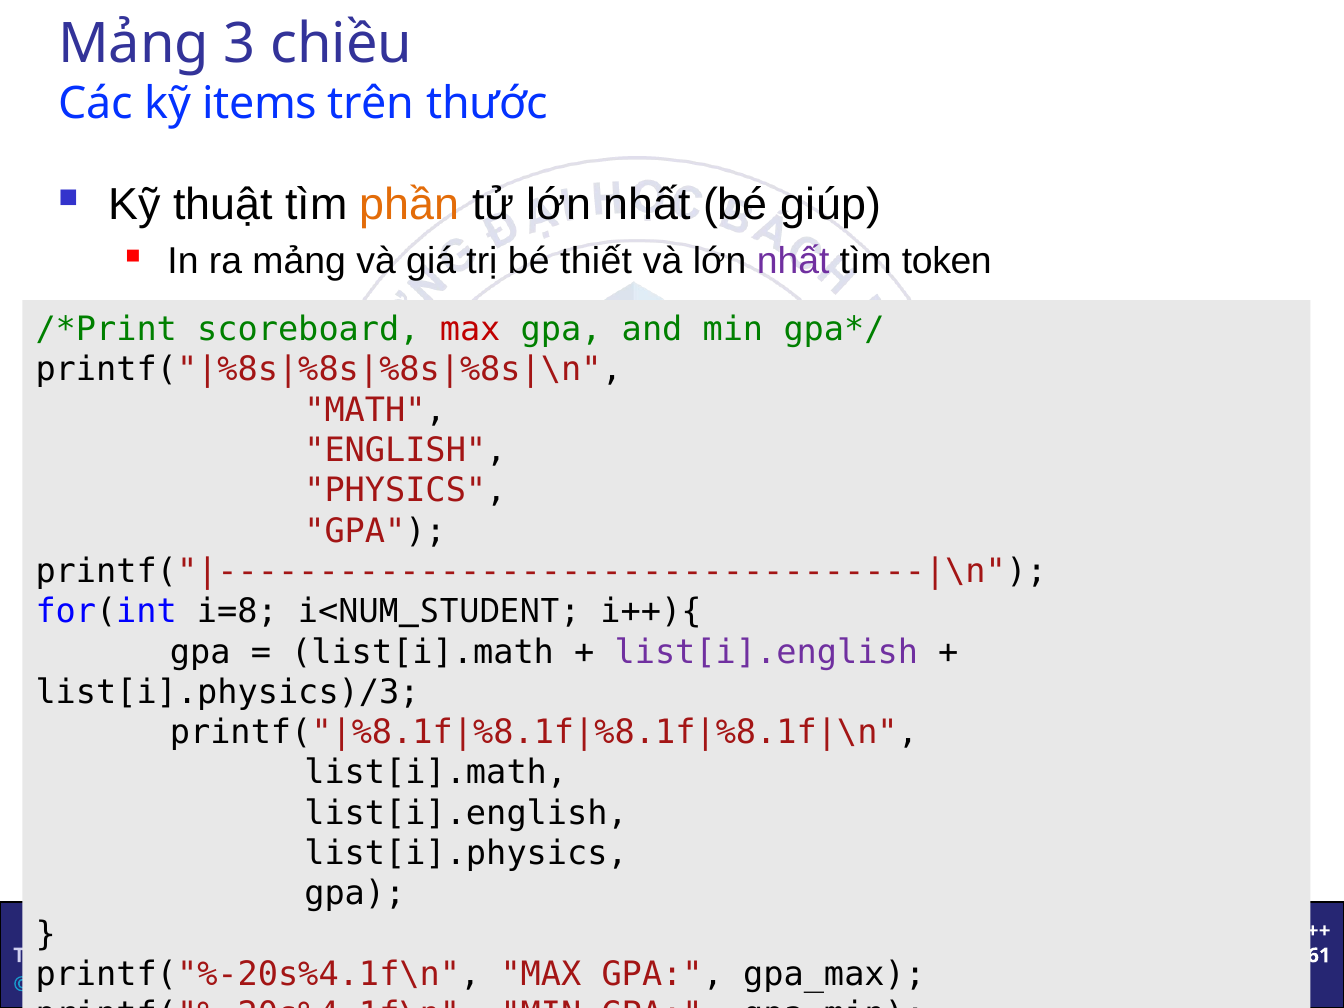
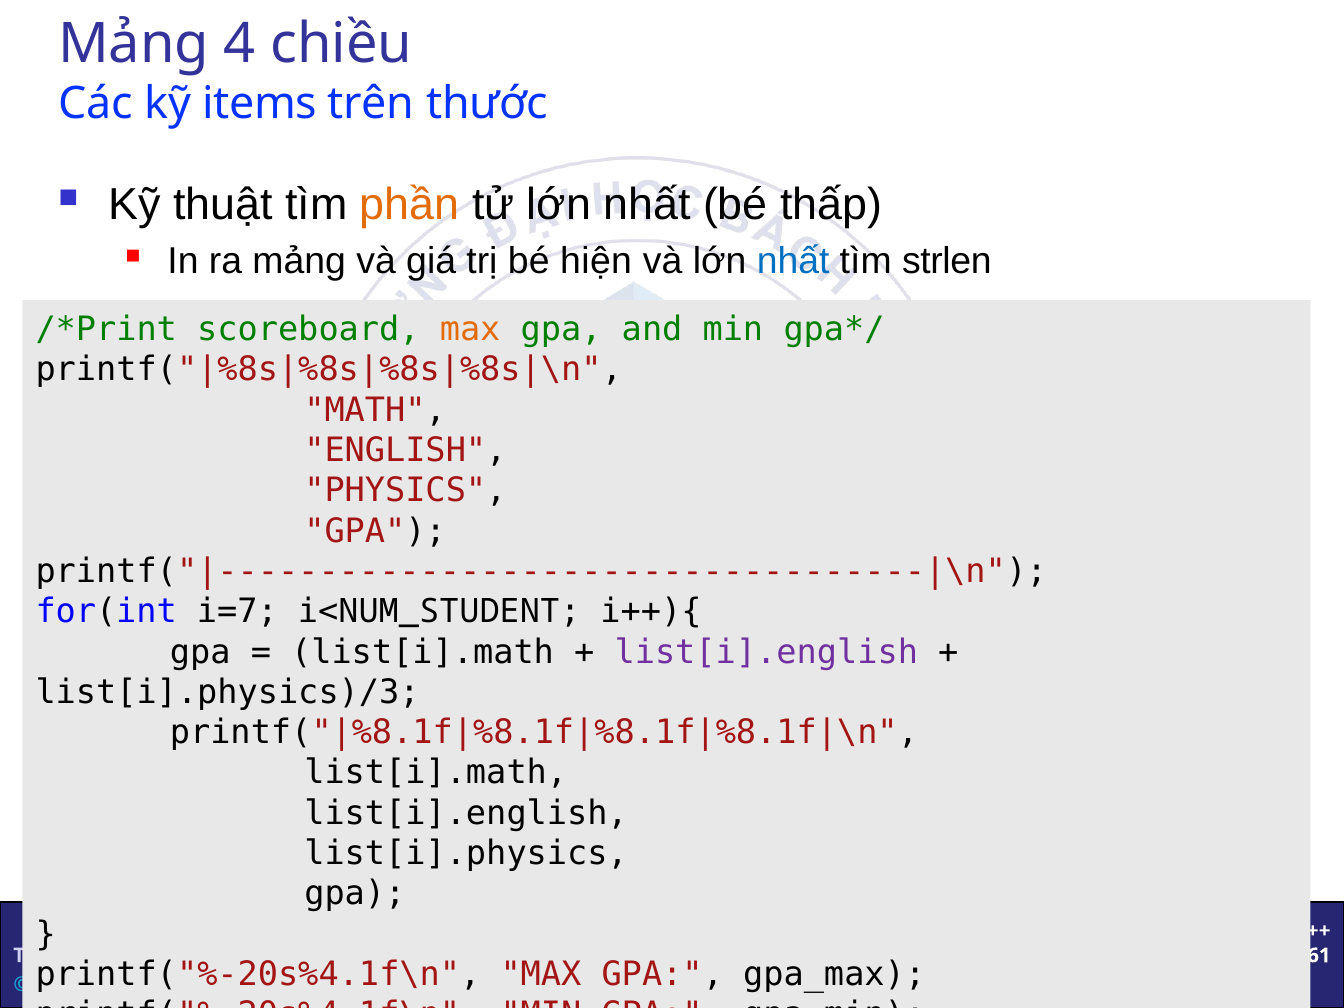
3: 3 -> 4 (240, 44)
giúp: giúp -> thấp (831, 205)
thiết: thiết -> hiện (596, 261)
nhất colour: purple -> blue (793, 261)
token: token -> strlen (947, 261)
max colour: red -> orange (470, 329)
i=8: i=8 -> i=7 (237, 612)
